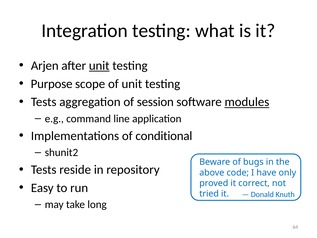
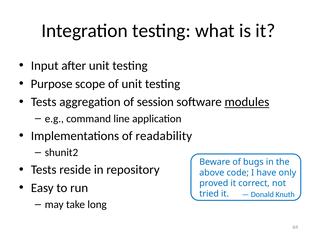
Arjen: Arjen -> Input (45, 66)
unit underline: present -> none (99, 66)
conditional: conditional -> readability (164, 136)
